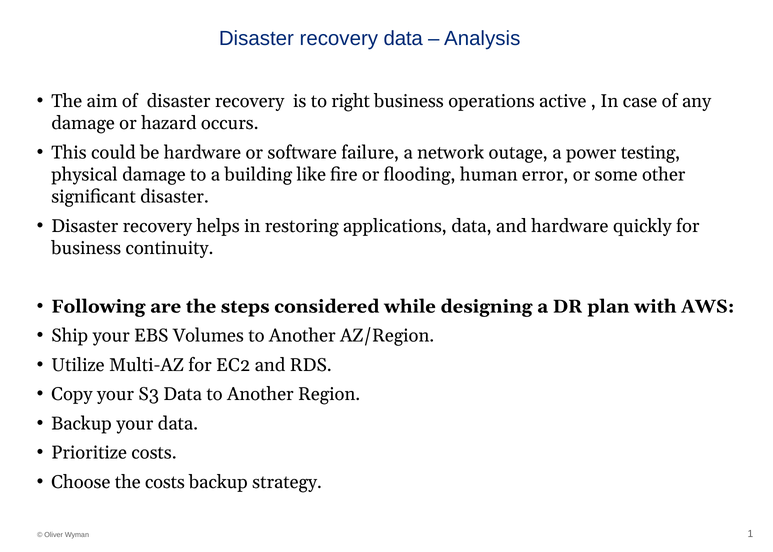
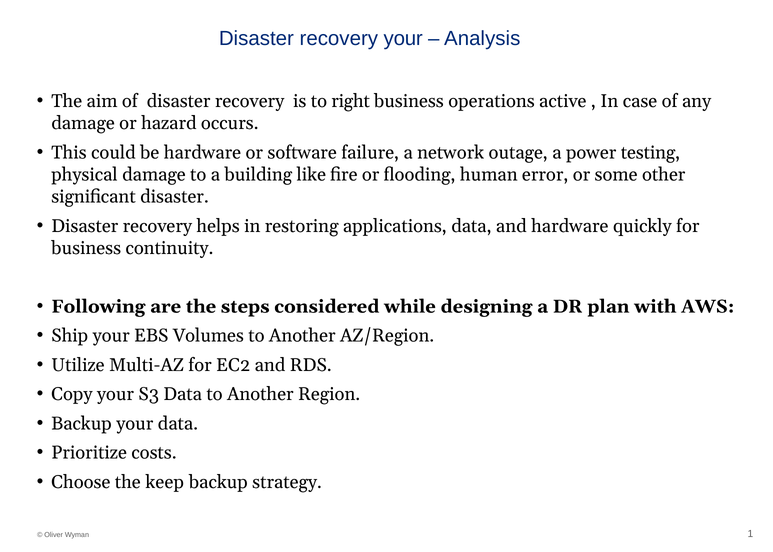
recovery data: data -> your (403, 38)
the costs: costs -> keep (165, 482)
